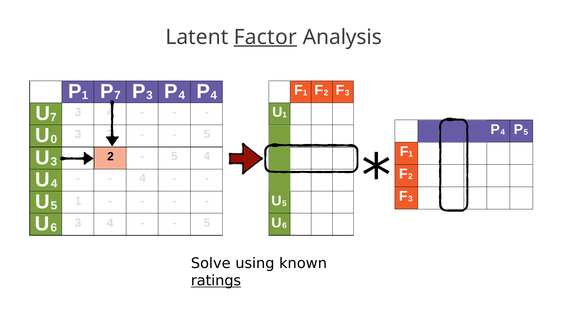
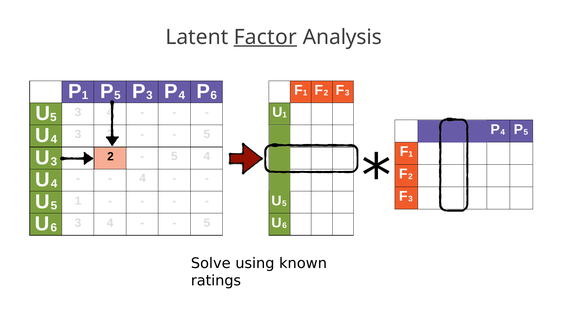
7: 7 -> 5 (117, 95)
4: 4 -> 6 (214, 95)
7: 7 -> 5 (53, 117)
0: 0 -> 4 (54, 139)
ratings underline: present -> none (216, 280)
